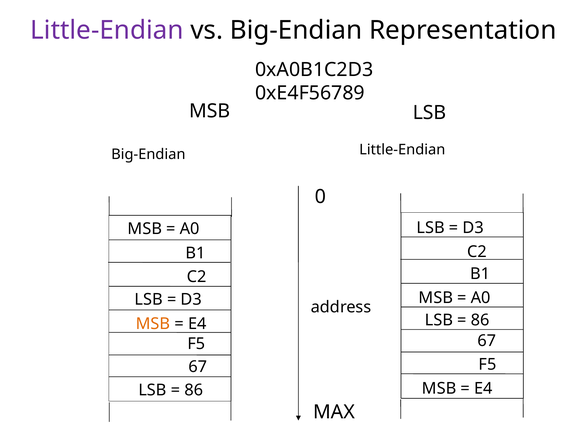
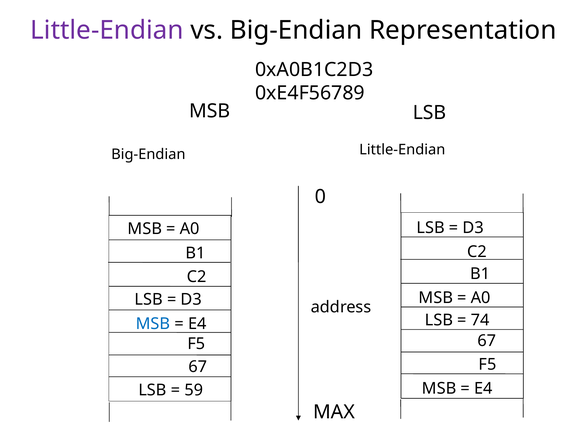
86: 86 -> 74 (480, 320)
MSB colour: orange -> blue (153, 324)
86: 86 -> 59 (194, 390)
